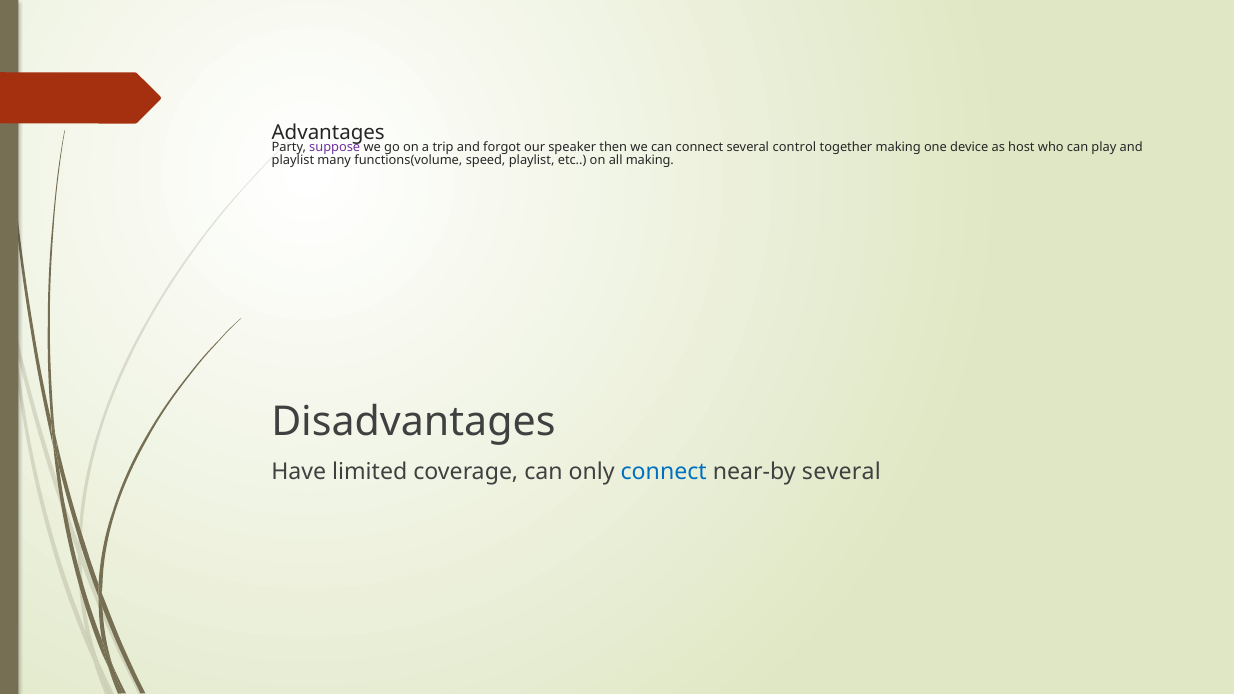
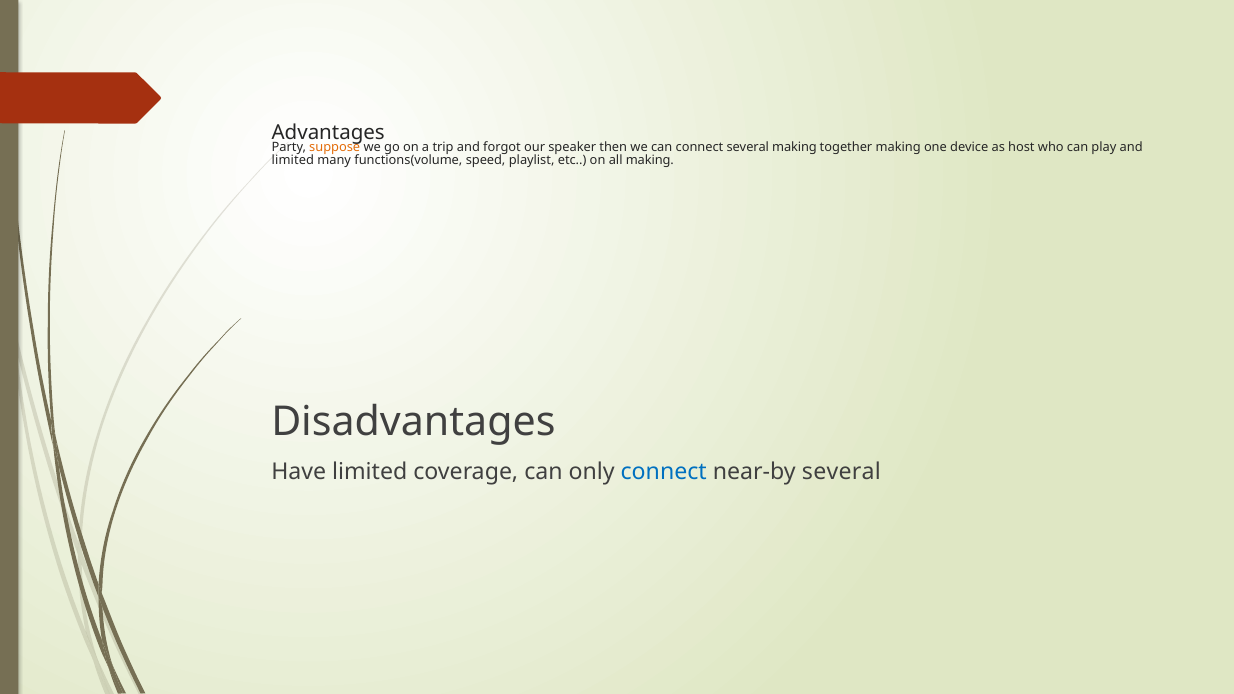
suppose colour: purple -> orange (335, 147)
several control: control -> making (795, 147)
playlist: playlist -> limited (293, 160)
